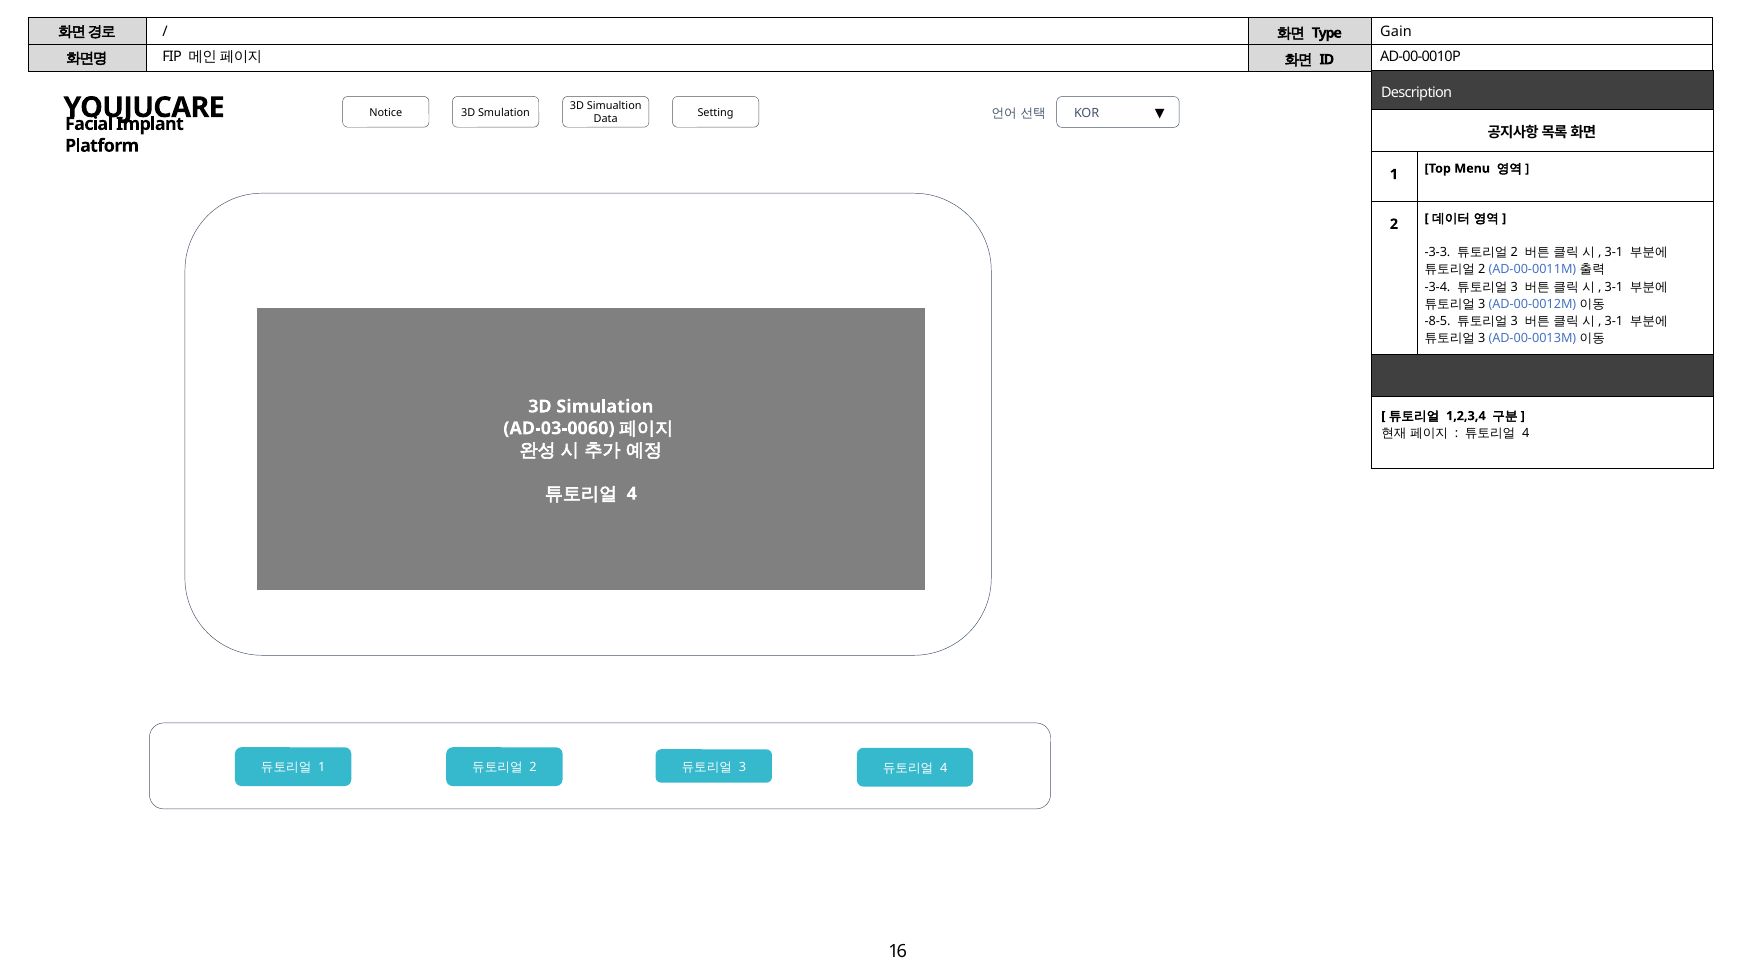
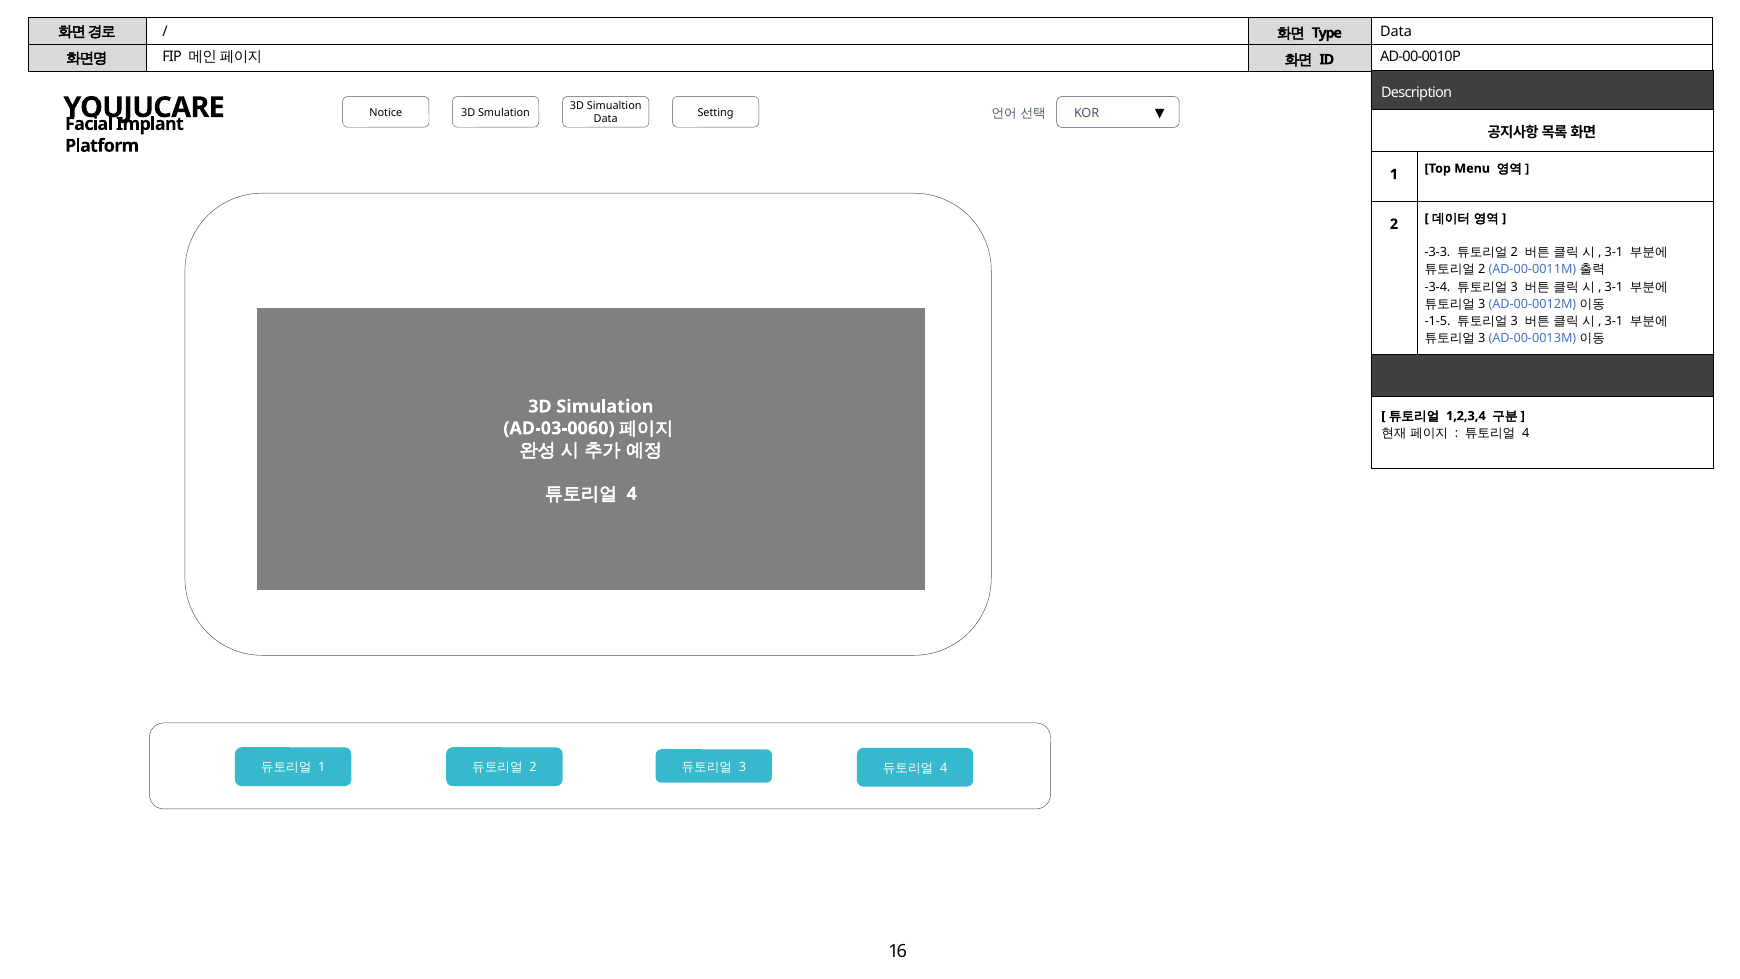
Gain: Gain -> Data (1396, 32)
-8-5: -8-5 -> -1-5 (1438, 321)
